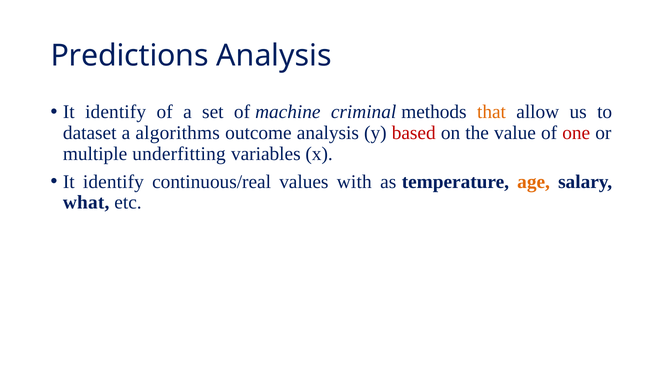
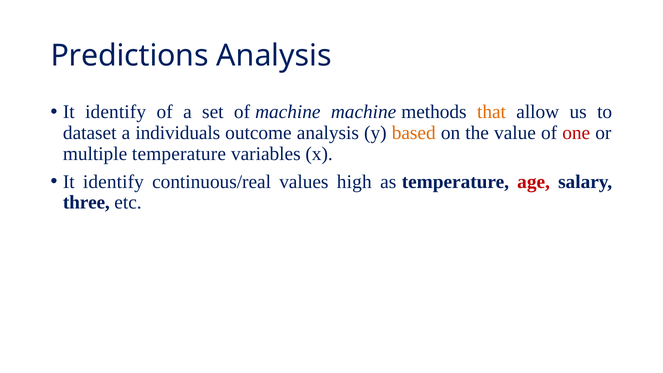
machine criminal: criminal -> machine (364, 112)
algorithms: algorithms -> individuals (178, 133)
based colour: red -> orange (414, 133)
multiple underfitting: underfitting -> temperature (179, 154)
with: with -> high (354, 182)
age colour: orange -> red (534, 182)
what: what -> three (86, 203)
